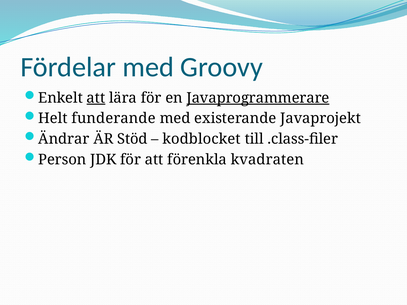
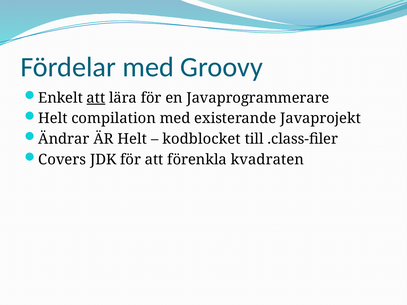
Javaprogrammerare underline: present -> none (258, 98)
funderande: funderande -> compilation (114, 119)
ÄR Stöd: Stöd -> Helt (132, 139)
Person: Person -> Covers (62, 160)
